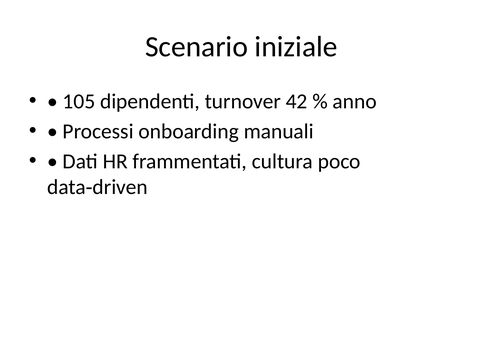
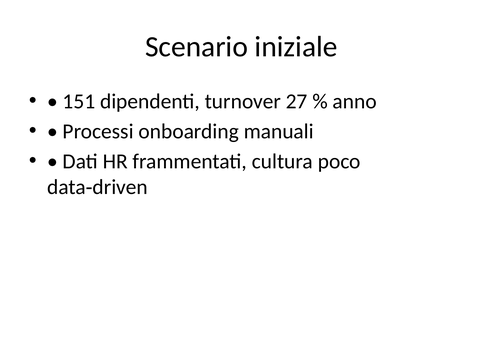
105: 105 -> 151 (79, 101)
42: 42 -> 27 (297, 101)
